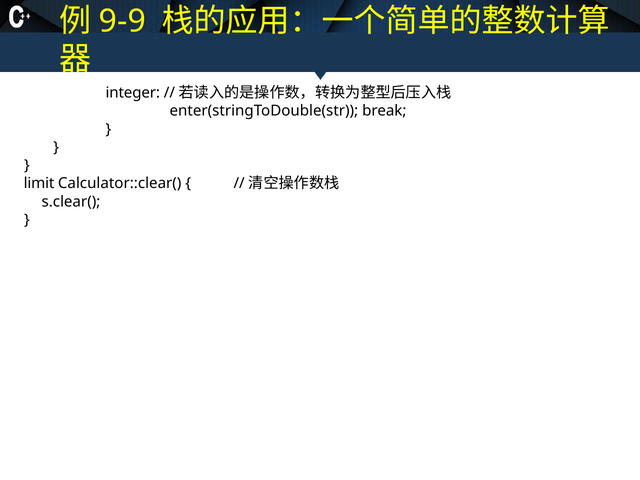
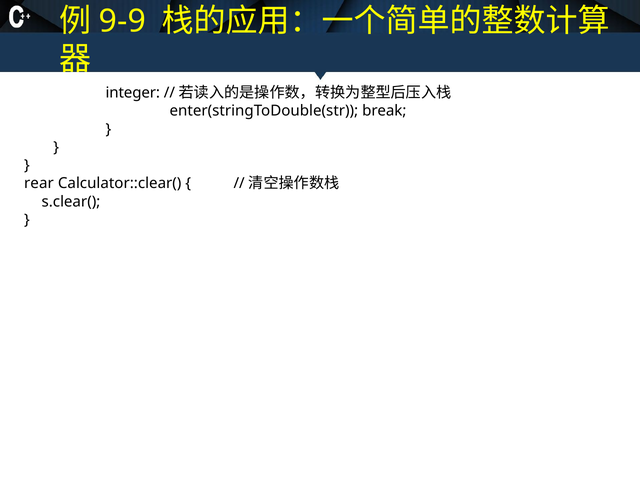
limit: limit -> rear (39, 183)
